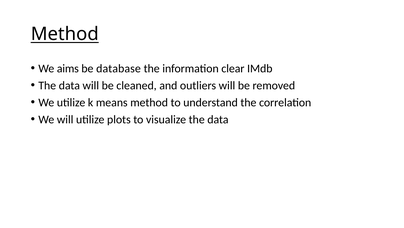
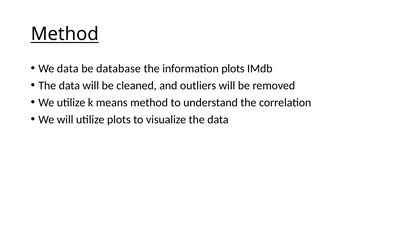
We aims: aims -> data (68, 68)
information clear: clear -> plots (233, 68)
